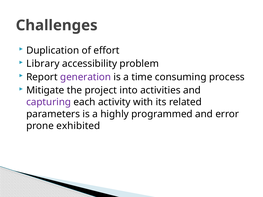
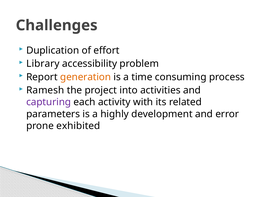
generation colour: purple -> orange (86, 77)
Mitigate: Mitigate -> Ramesh (45, 90)
programmed: programmed -> development (162, 114)
